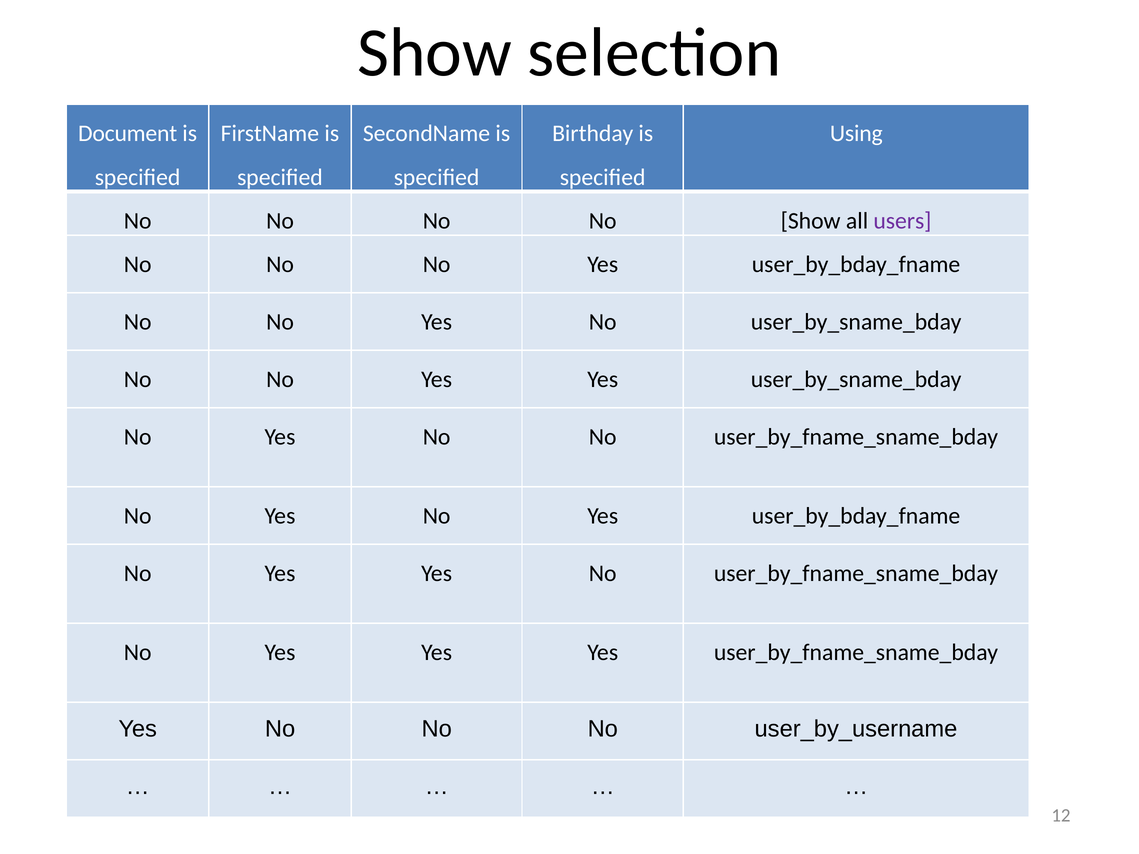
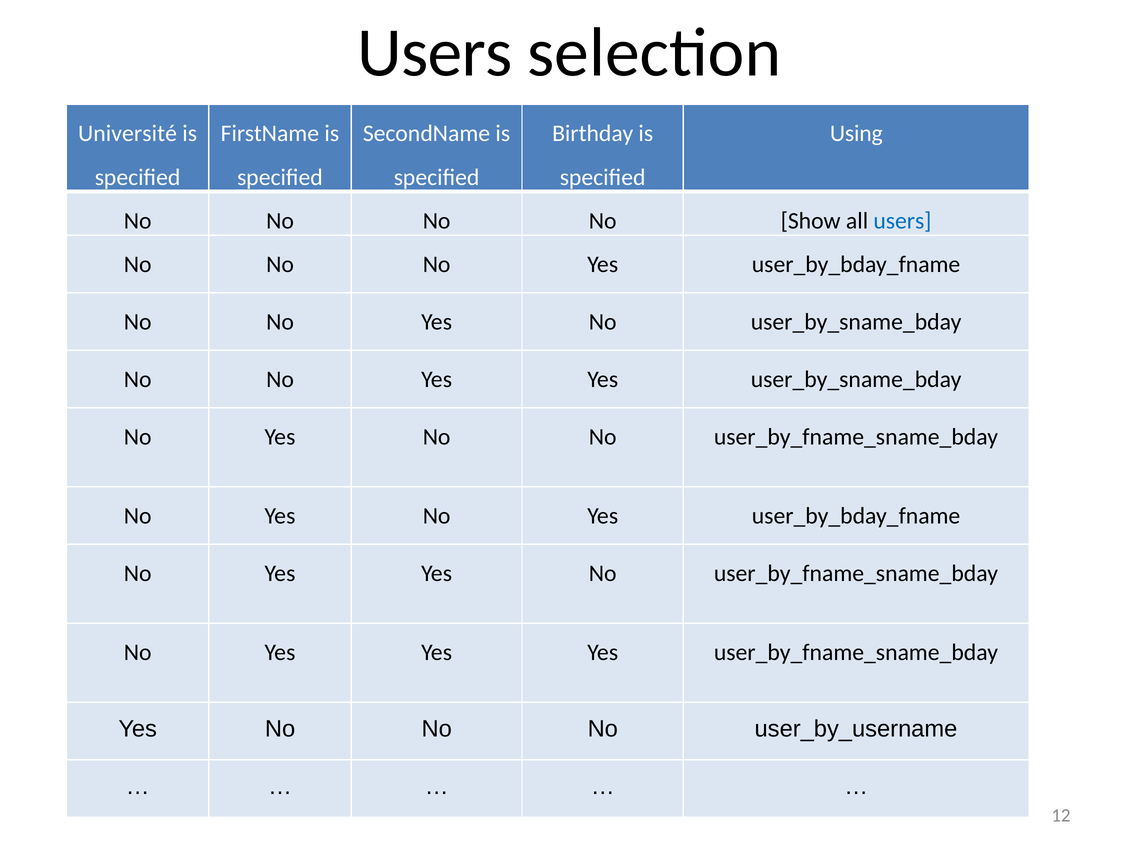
Show: Show -> Users (435, 53)
Document: Document -> Université (127, 134)
users colour: purple -> blue (902, 221)
